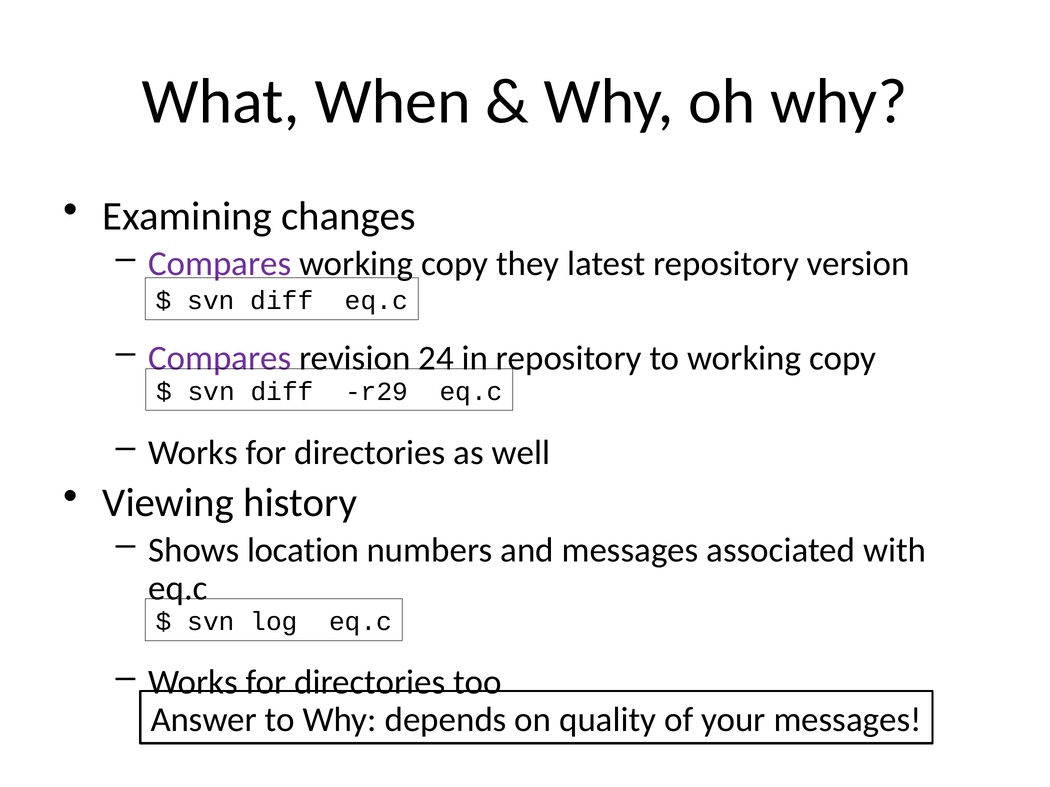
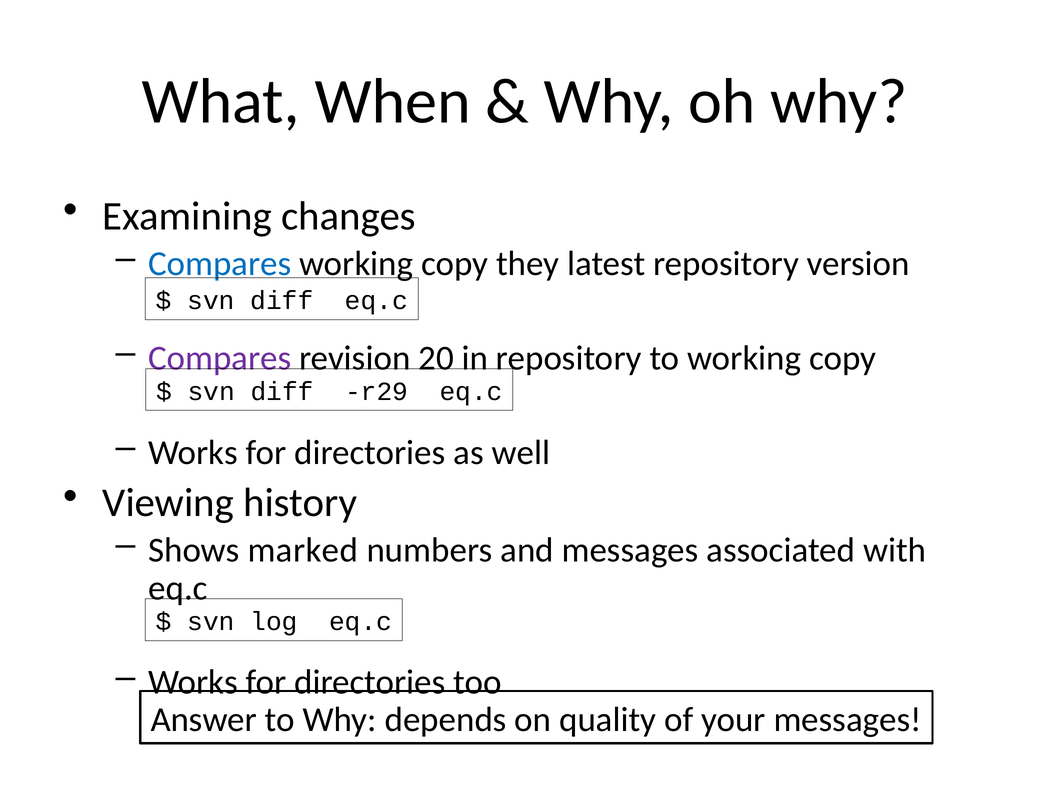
Compares colour: purple -> blue (220, 264)
24: 24 -> 20 (436, 358)
location: location -> marked (303, 551)
